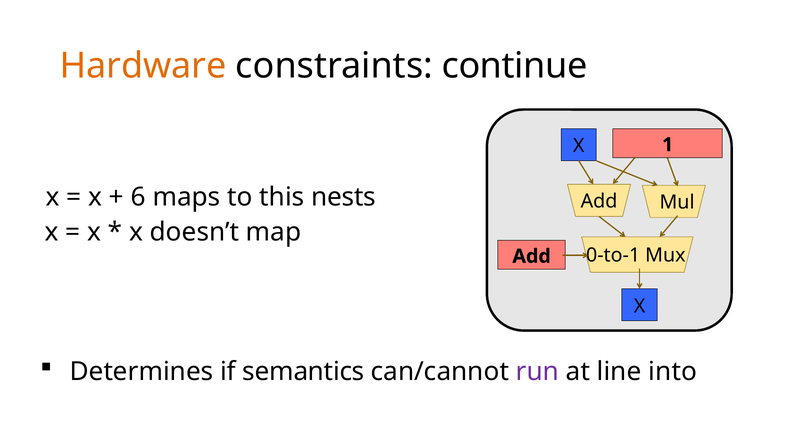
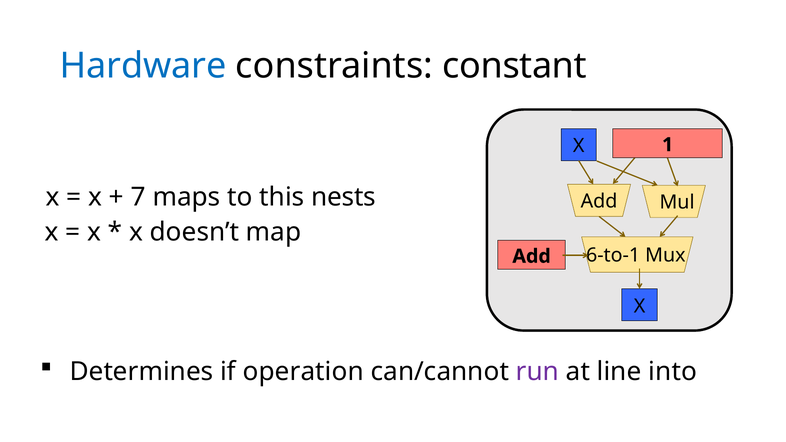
Hardware colour: orange -> blue (143, 66)
constraints continue: continue -> constant (515, 66)
6: 6 -> 7 (138, 197)
0-to-1: 0-to-1 -> 6-to-1 (613, 255)
semantics: semantics -> operation (303, 372)
